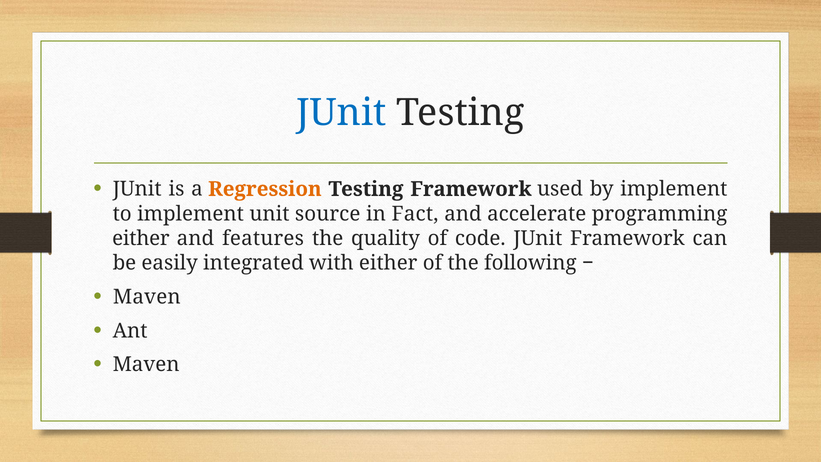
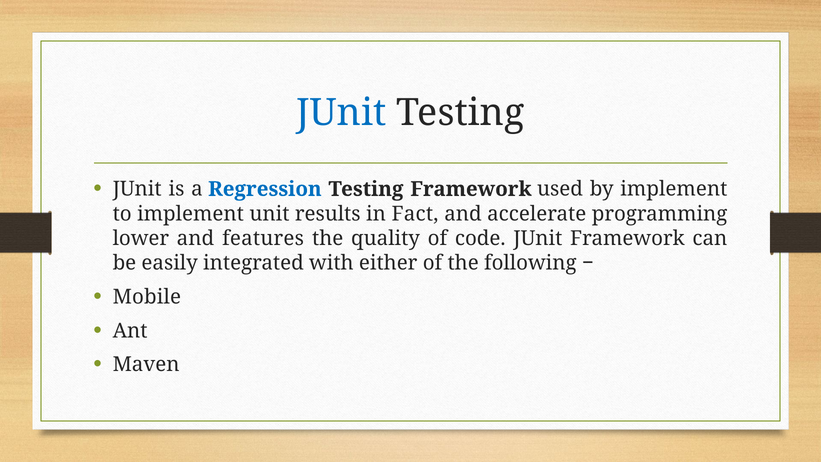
Regression colour: orange -> blue (265, 189)
source: source -> results (328, 214)
either: either -> lower (141, 238)
Maven: Maven -> Mobile (147, 297)
